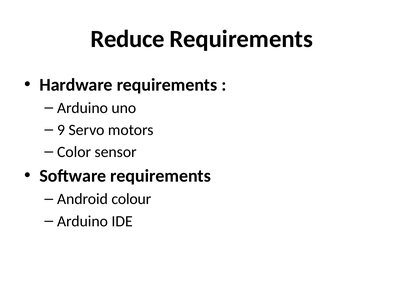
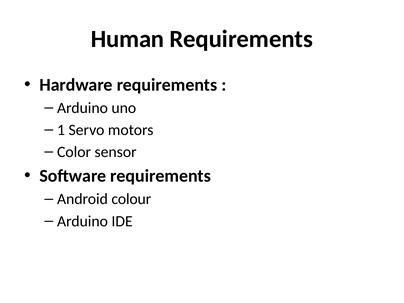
Reduce: Reduce -> Human (128, 39)
9: 9 -> 1 (61, 130)
